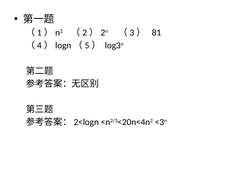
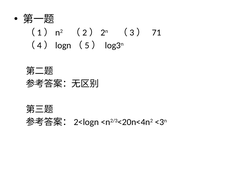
81: 81 -> 71 (157, 33)
